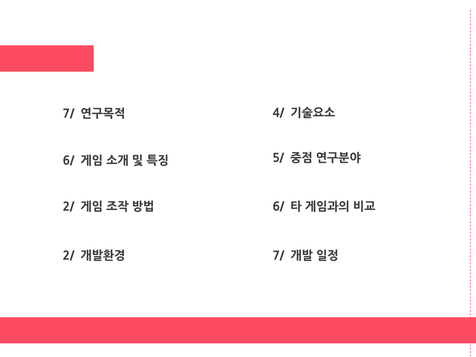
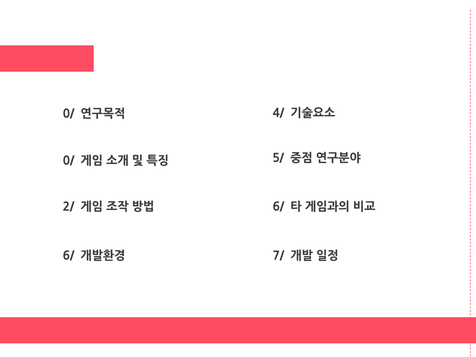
7/: 7/ -> 0/ (69, 114)
6/: 6/ -> 0/ (69, 161)
2/: 2/ -> 6/ (69, 256)
